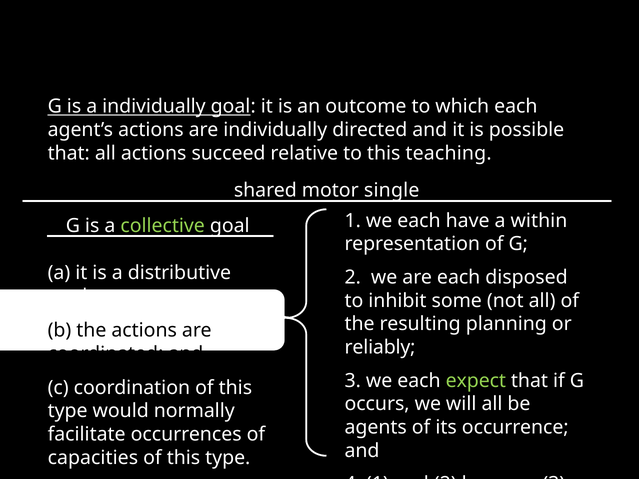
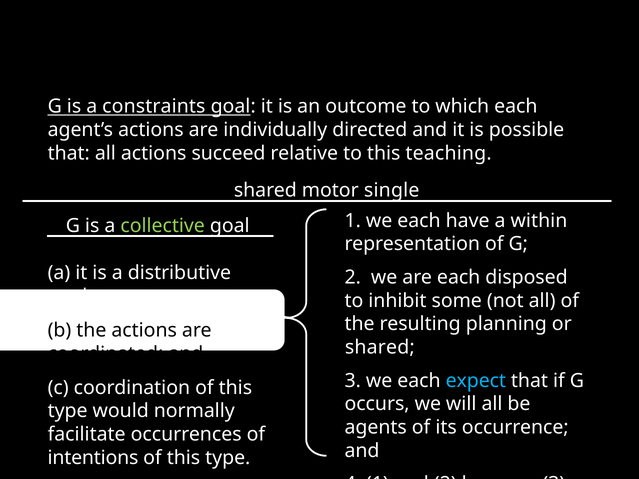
a individually: individually -> constraints (154, 106)
reliably: reliably -> shared (380, 348)
expect colour: light green -> light blue (476, 381)
capacities: capacities -> intentions (93, 458)
